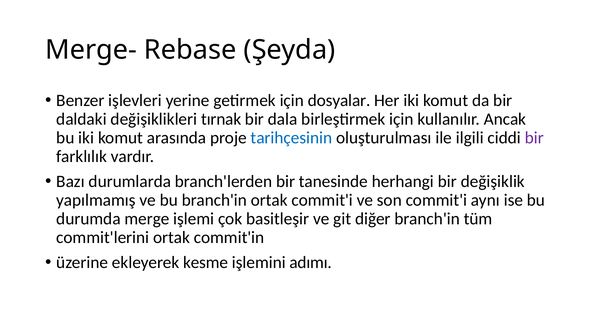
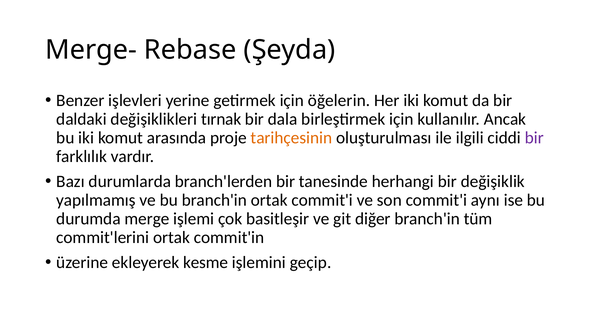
dosyalar: dosyalar -> öğelerin (339, 100)
tarihçesinin colour: blue -> orange (291, 138)
adımı: adımı -> geçip (311, 262)
